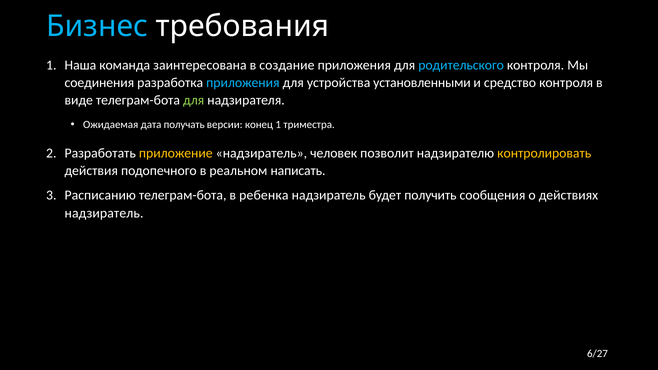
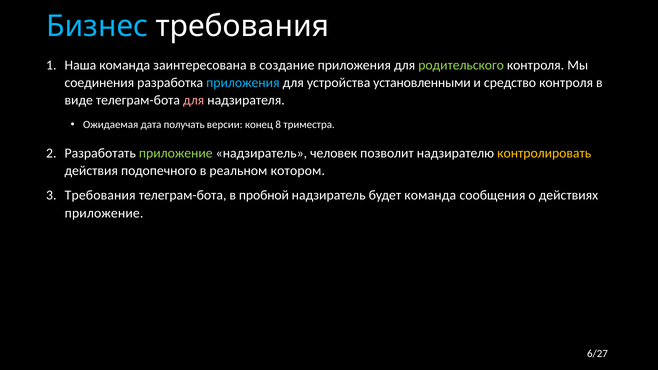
родительского colour: light blue -> light green (461, 65)
для colour: light green -> pink (194, 100)
конец 1: 1 -> 8 (278, 125)
приложение colour: yellow -> light green (176, 153)
написать: написать -> котором (298, 171)
Расписанию: Расписанию -> Требования (100, 195)
ребенка: ребенка -> пробной (264, 195)
будет получить: получить -> команда (430, 195)
надзиратель: надзиратель -> приложение (104, 213)
